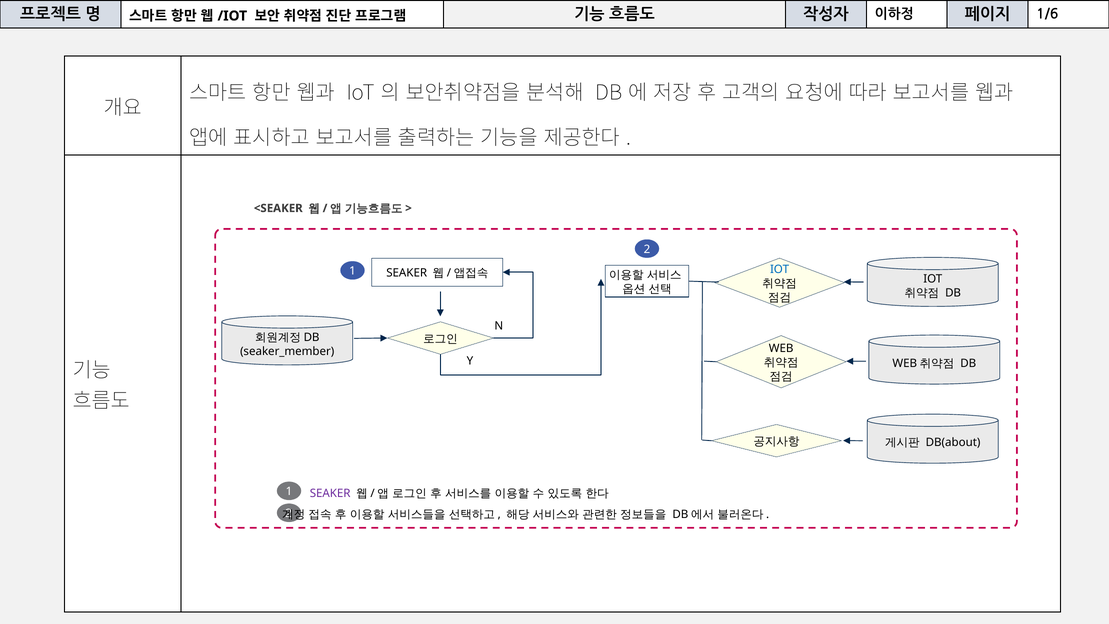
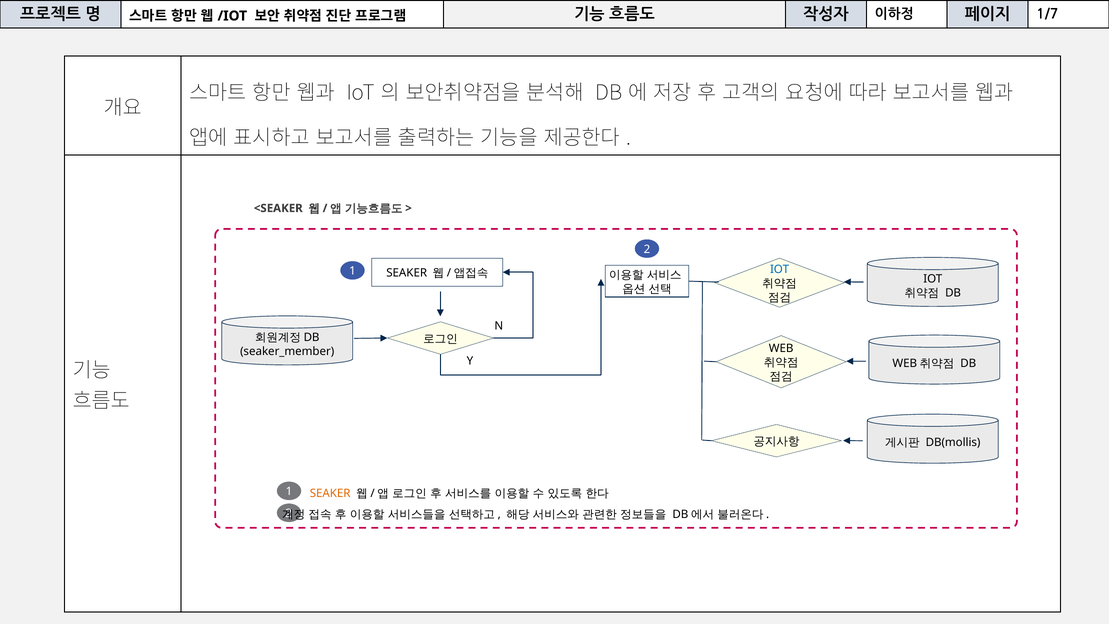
1/6: 1/6 -> 1/7 (1047, 14)
DB(about: DB(about -> DB(mollis (953, 442)
SEAKER colour: purple -> orange (330, 493)
